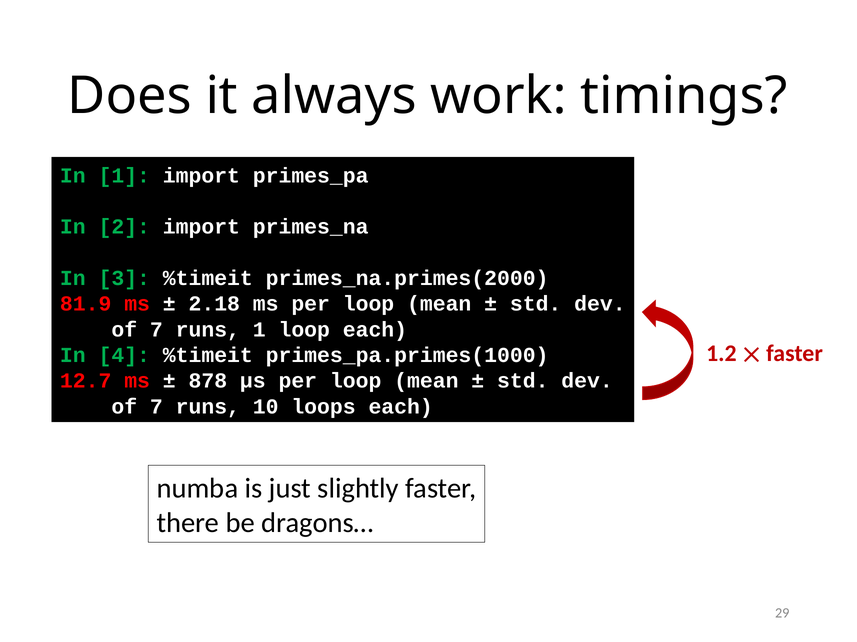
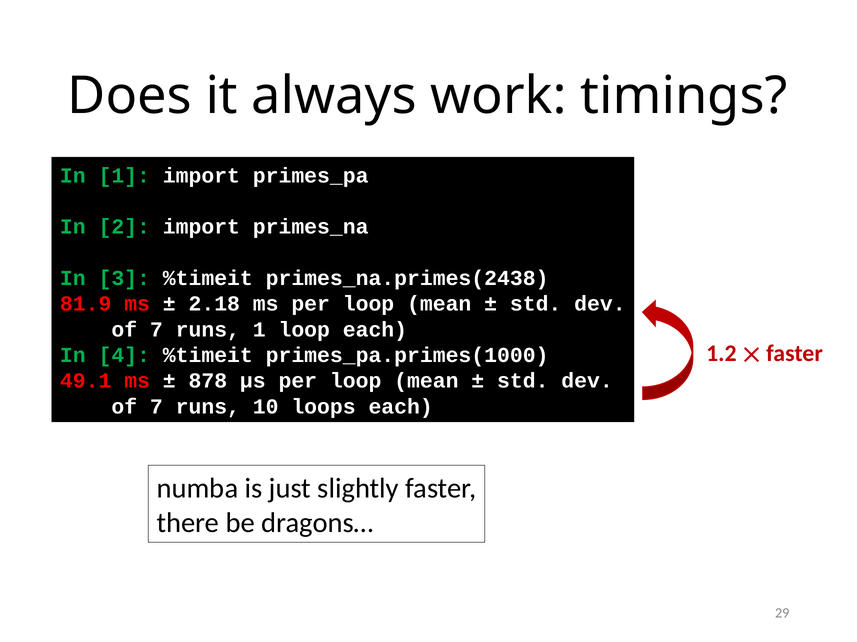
primes_na.primes(2000: primes_na.primes(2000 -> primes_na.primes(2438 (407, 279)
12.7: 12.7 -> 49.1 (86, 381)
